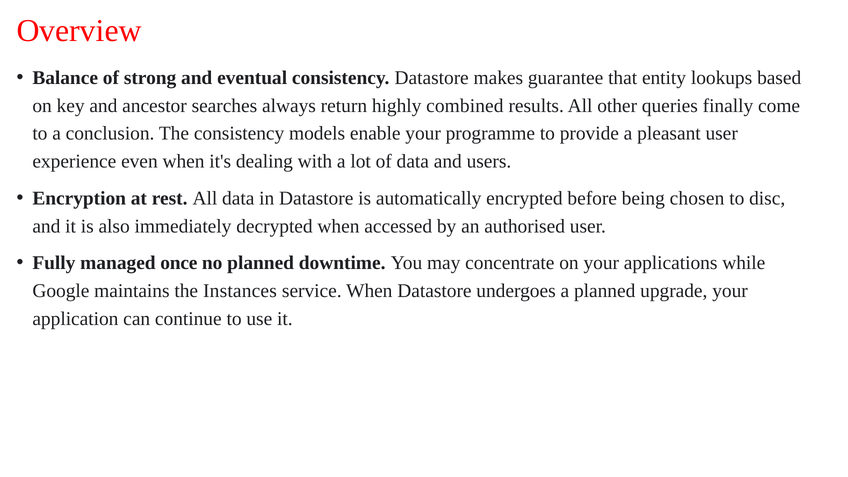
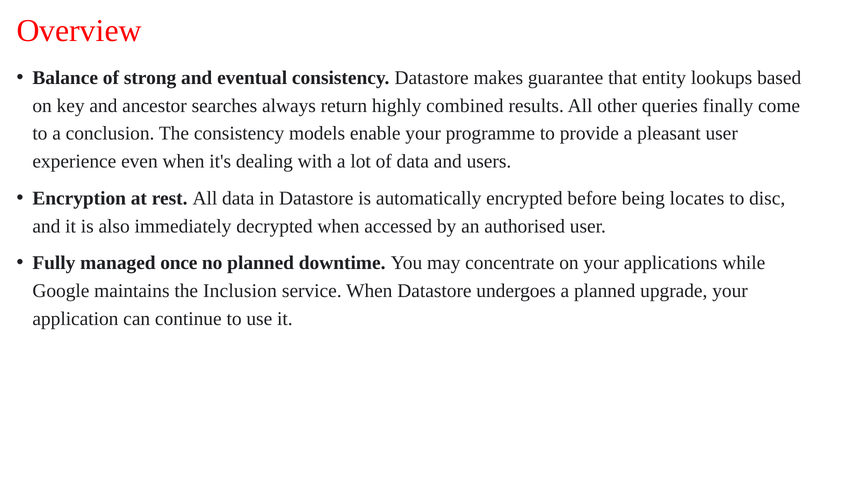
chosen: chosen -> locates (697, 198)
Instances: Instances -> Inclusion (240, 291)
